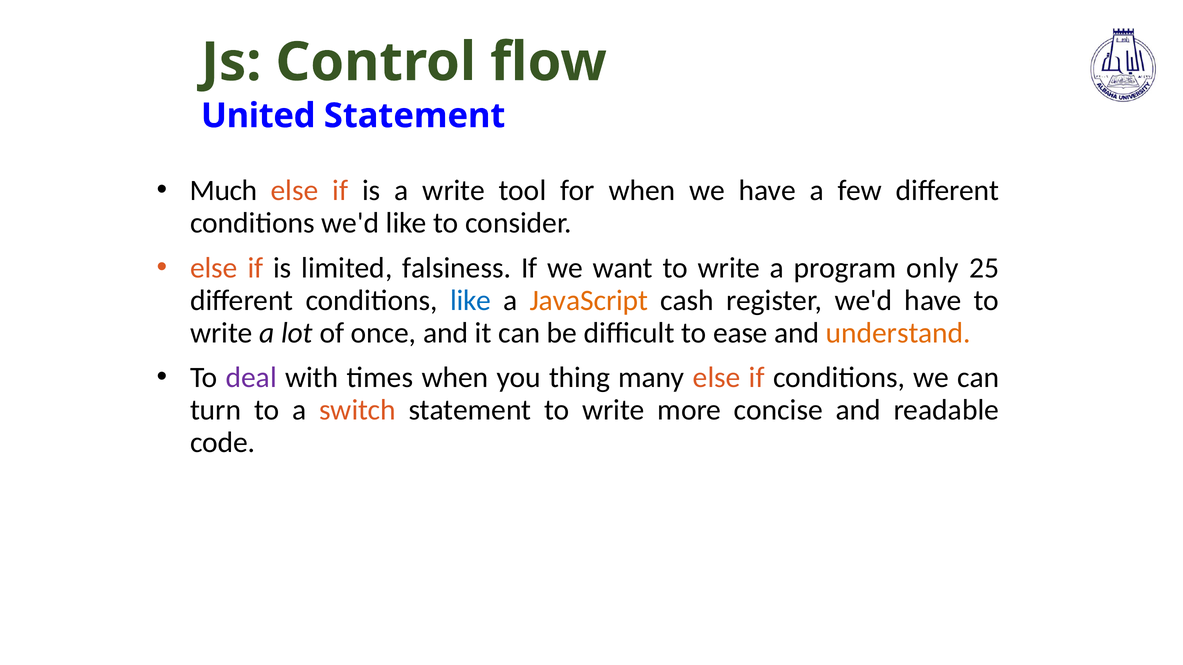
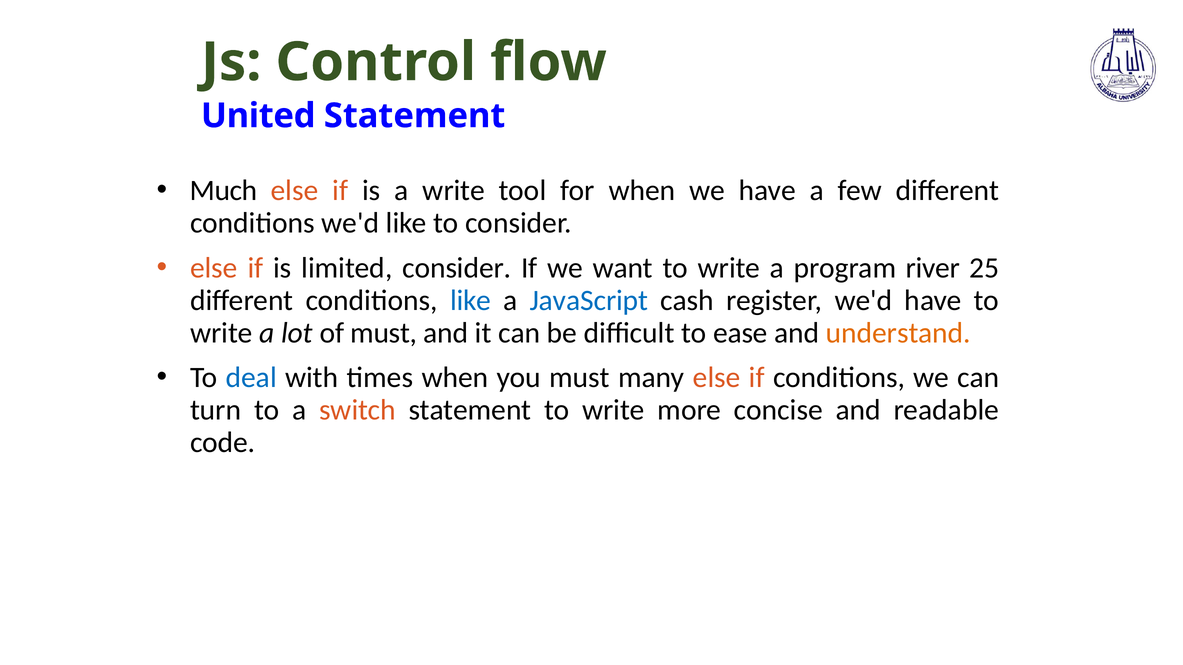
limited falsiness: falsiness -> consider (457, 268)
only: only -> river (933, 268)
JavaScript colour: orange -> blue (589, 300)
of once: once -> must (384, 333)
deal colour: purple -> blue (251, 378)
you thing: thing -> must (579, 378)
